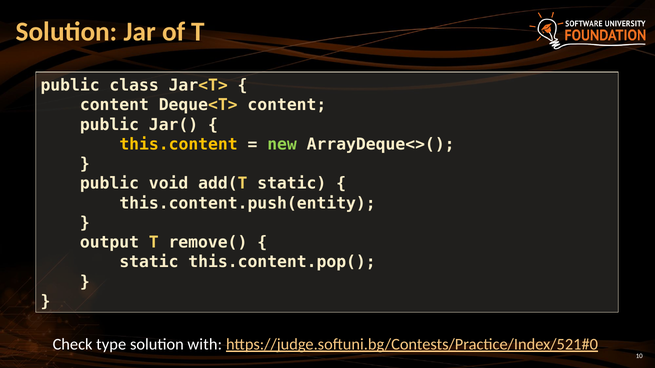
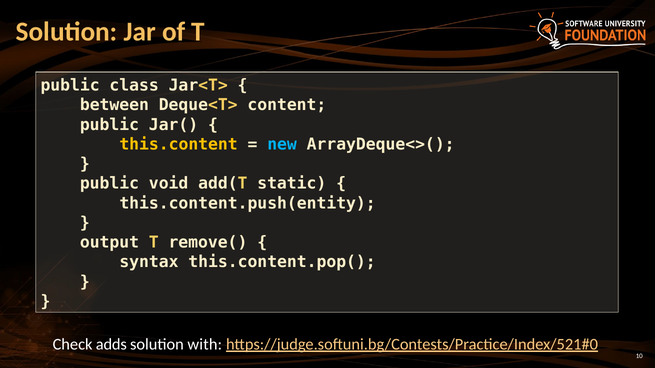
content: content -> between (114, 105)
new colour: light green -> light blue (282, 145)
static: static -> syntax (149, 262)
type: type -> adds (111, 345)
